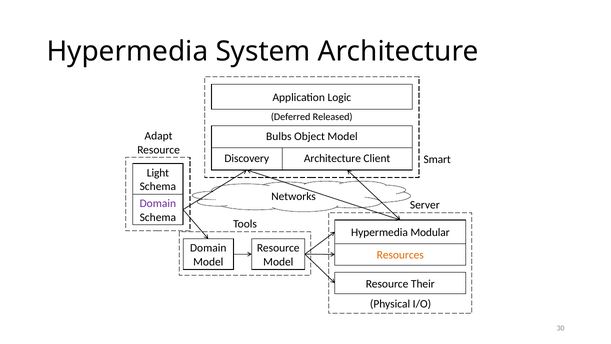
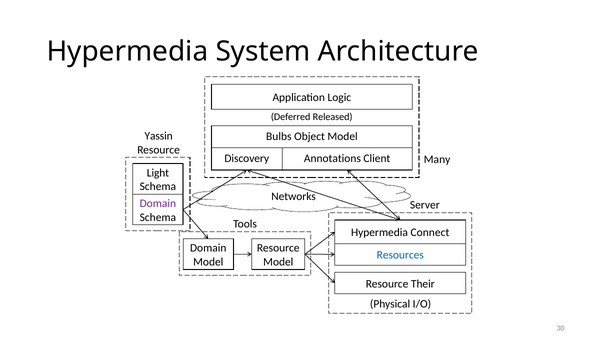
Adapt: Adapt -> Yassin (159, 136)
Architecture: Architecture -> Annotations (332, 158)
Smart: Smart -> Many (437, 159)
Modular: Modular -> Connect (430, 232)
Resources colour: orange -> blue (400, 255)
